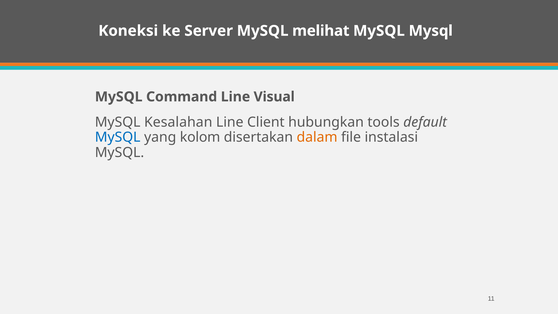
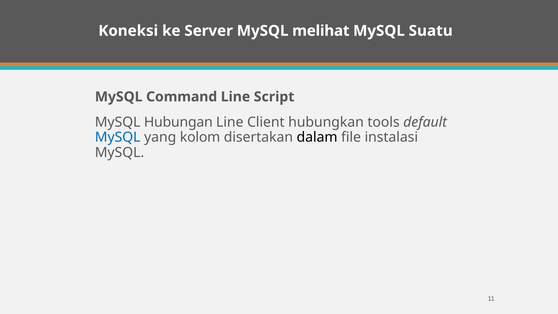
Mysql: Mysql -> Suatu (431, 31)
Visual: Visual -> Script (274, 97)
Kesalahan: Kesalahan -> Hubungan (178, 122)
dalam colour: orange -> black (317, 137)
